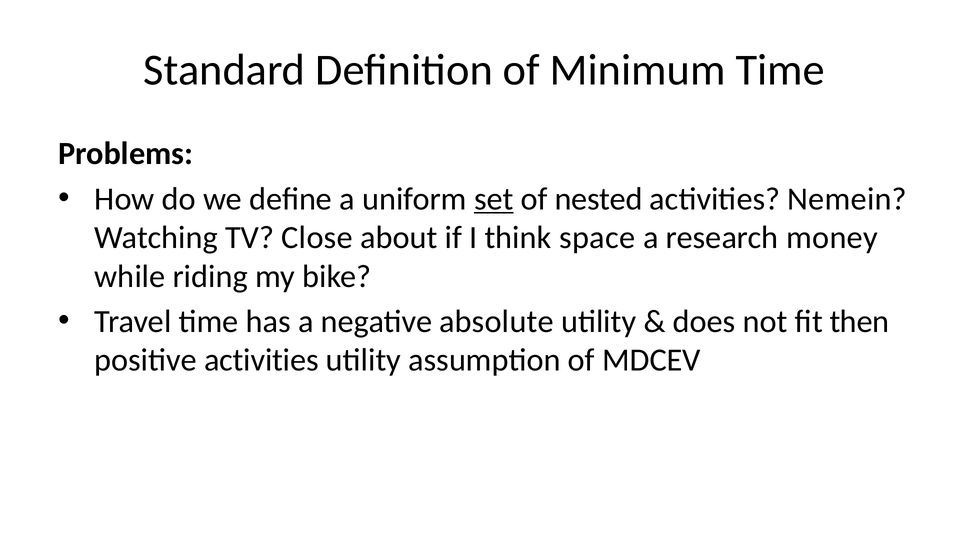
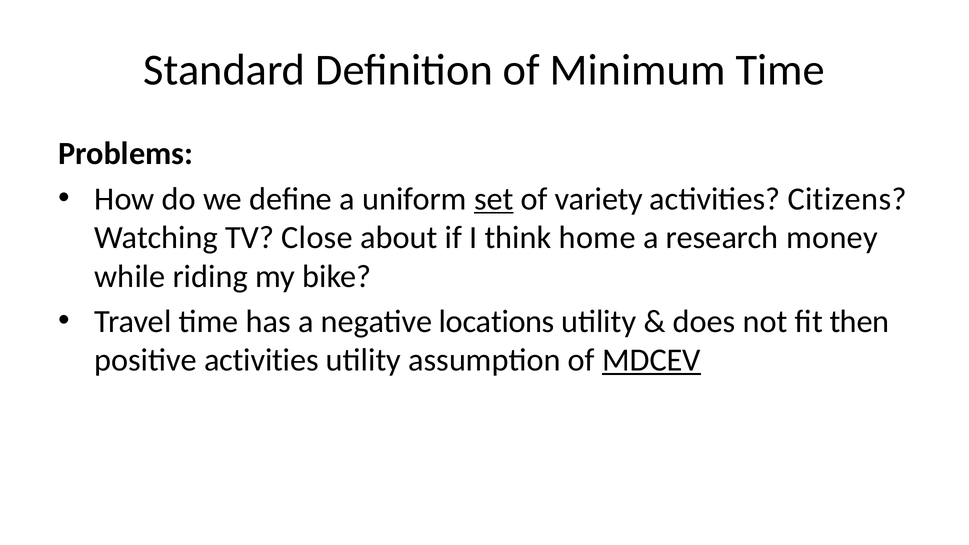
nested: nested -> variety (599, 199)
Nemein: Nemein -> Citizens (847, 199)
space: space -> home (597, 238)
absolute: absolute -> locations (497, 322)
MDCEV underline: none -> present (651, 360)
